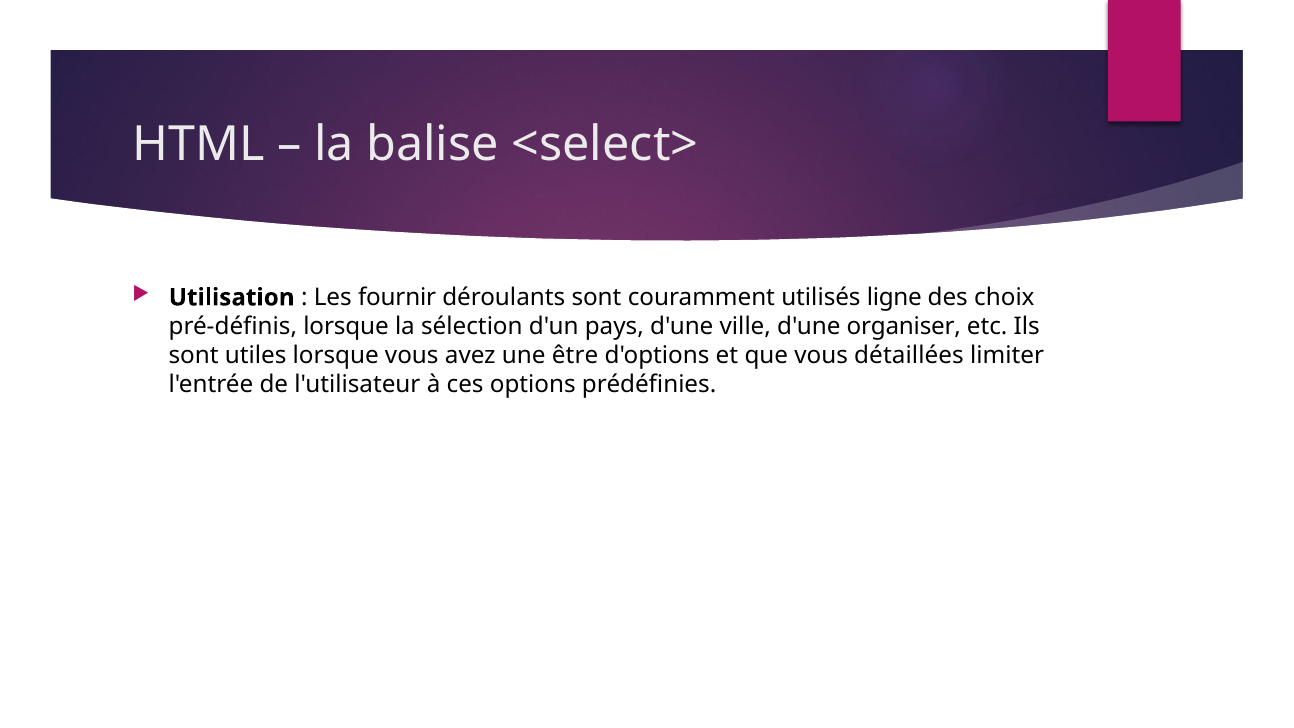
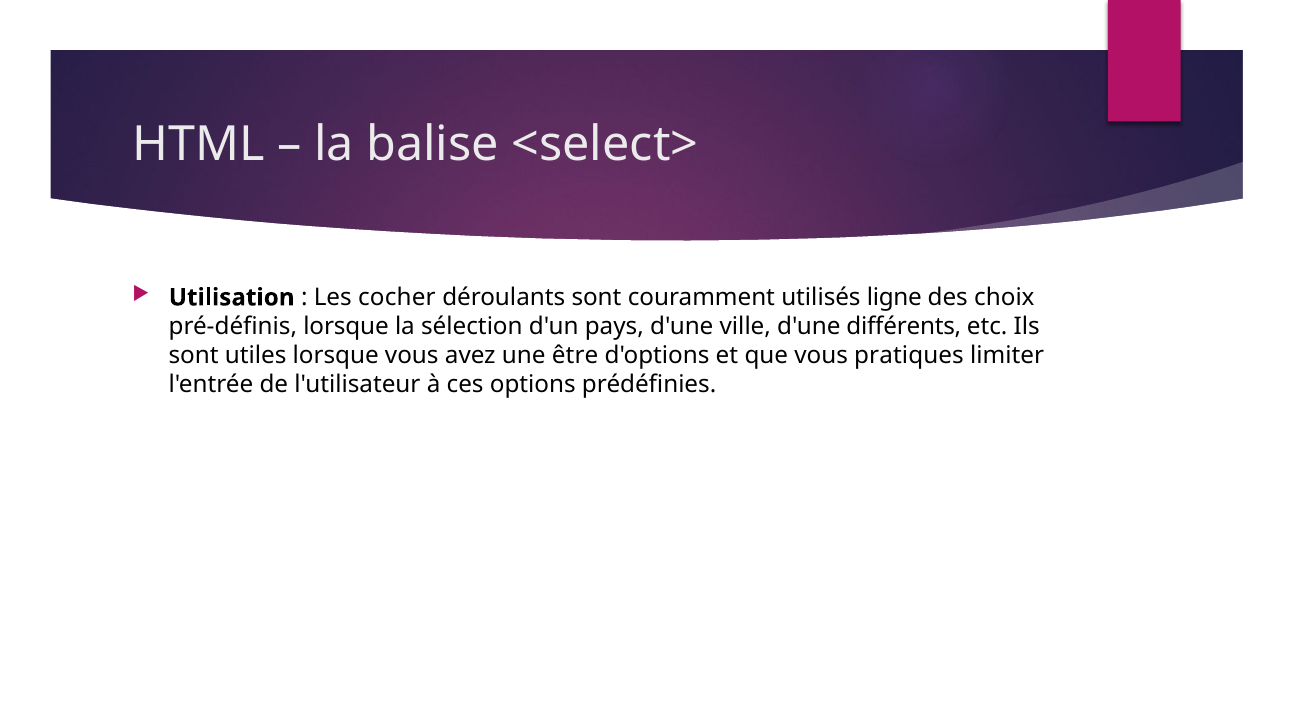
fournir: fournir -> cocher (397, 297)
organiser: organiser -> différents (904, 327)
détaillées: détaillées -> pratiques (909, 356)
